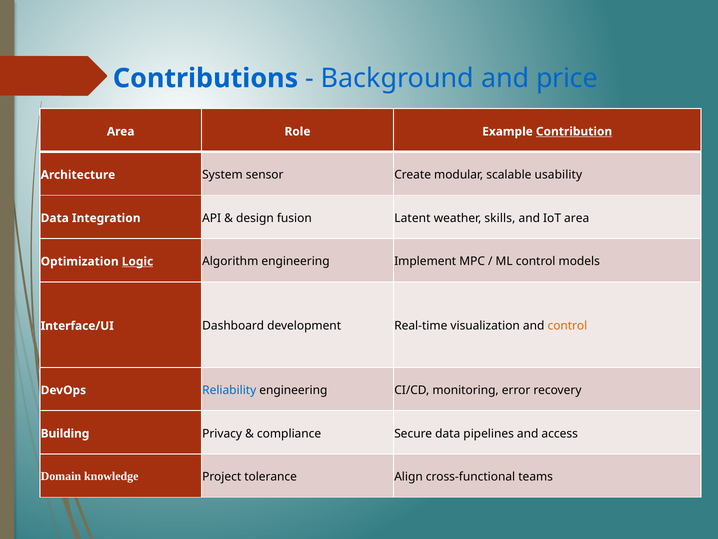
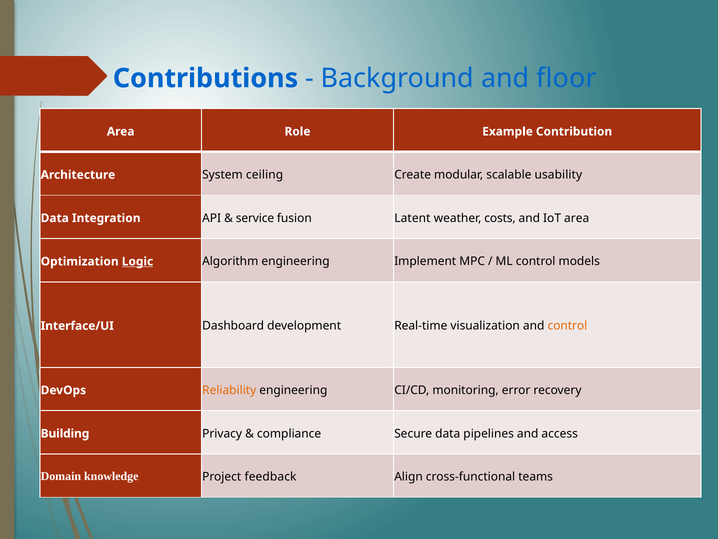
price: price -> floor (567, 78)
Contribution underline: present -> none (574, 131)
sensor: sensor -> ceiling (265, 175)
design: design -> service (255, 218)
skills: skills -> costs (500, 218)
Reliability colour: blue -> orange (229, 390)
tolerance: tolerance -> feedback (271, 476)
